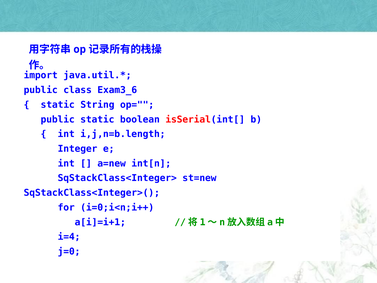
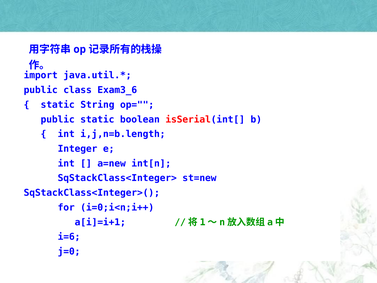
i=4: i=4 -> i=6 (69, 237)
